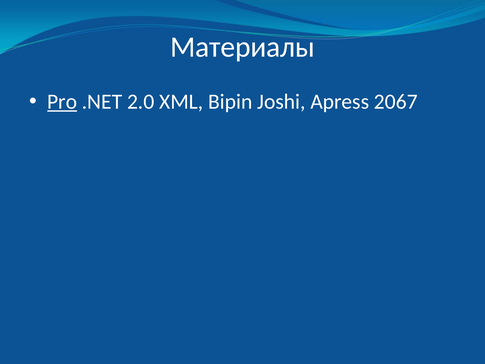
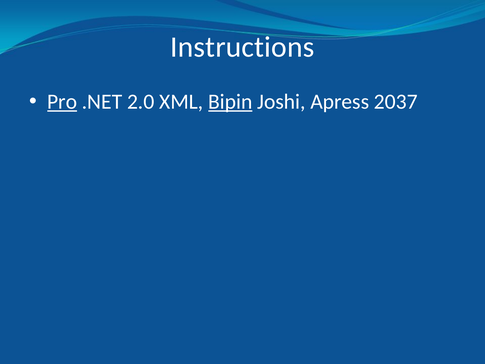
Материалы: Материалы -> Instructions (242, 47)
Bipin underline: none -> present (230, 102)
2067: 2067 -> 2037 (396, 102)
